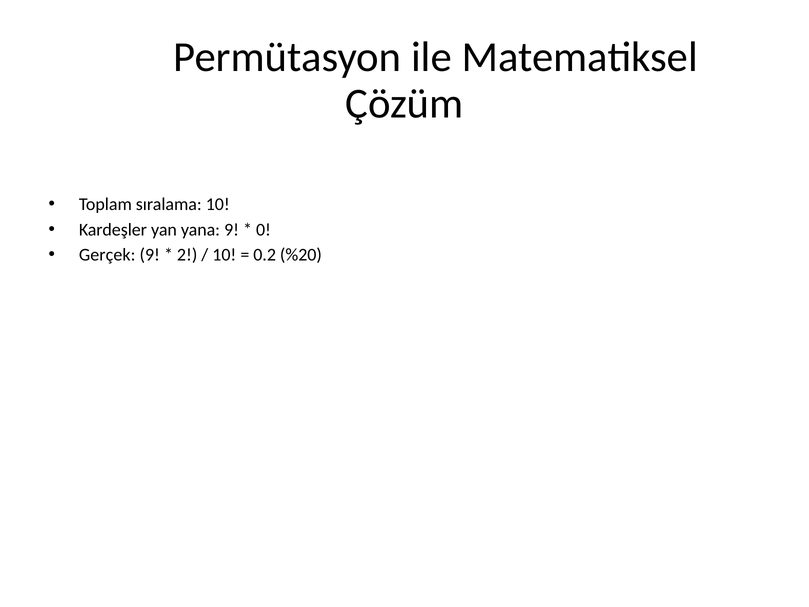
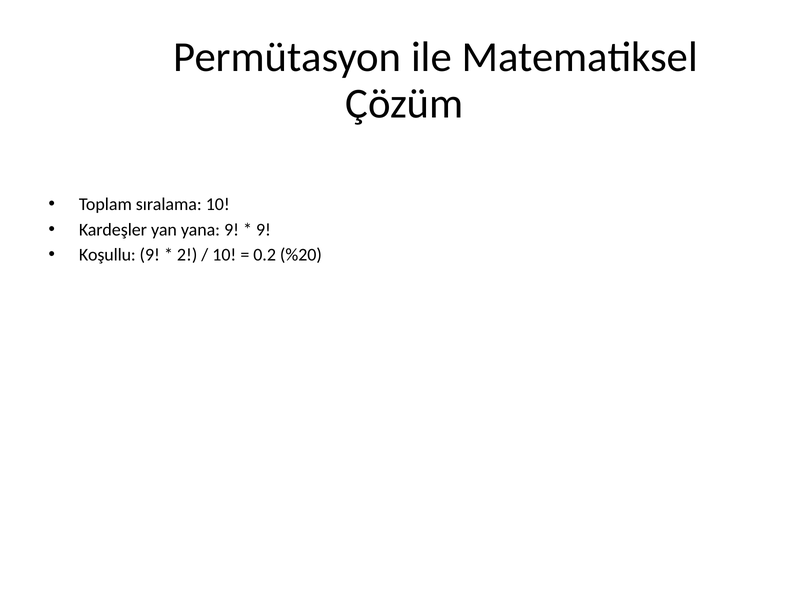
0: 0 -> 9 (263, 230)
Gerçek: Gerçek -> Koşullu (107, 255)
